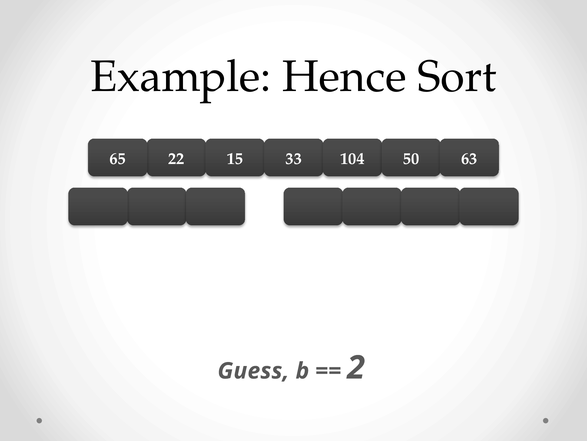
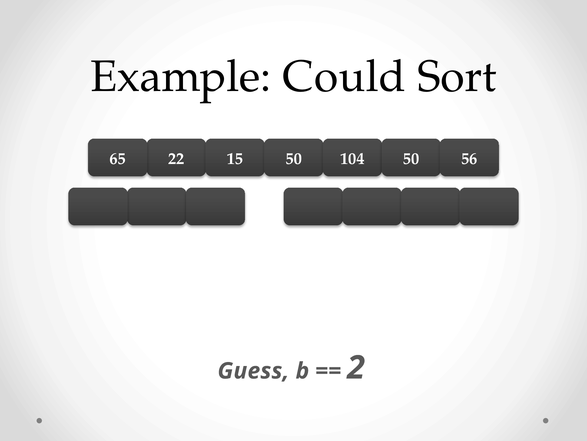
Hence: Hence -> Could (344, 76)
15 33: 33 -> 50 (294, 158)
63: 63 -> 56 (469, 158)
